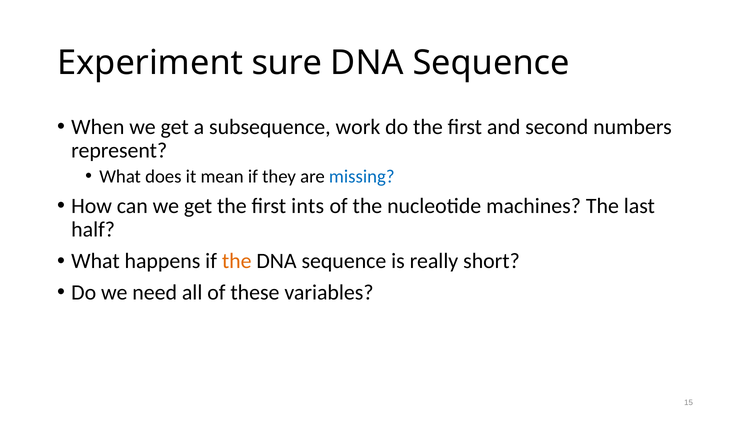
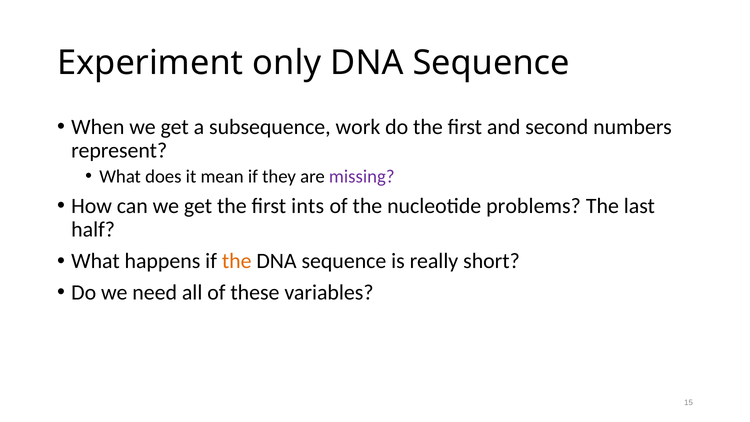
sure: sure -> only (287, 63)
missing colour: blue -> purple (362, 176)
machines: machines -> problems (534, 206)
